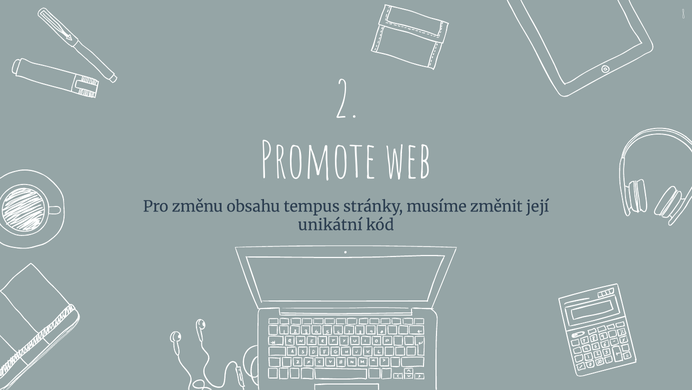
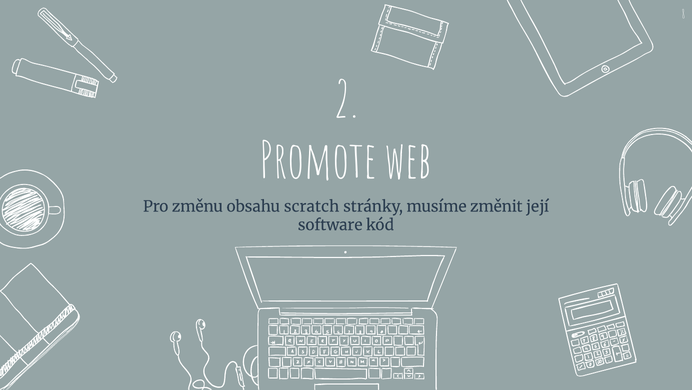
tempus: tempus -> scratch (312, 206)
unikátní: unikátní -> software (330, 225)
